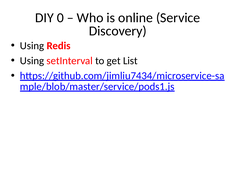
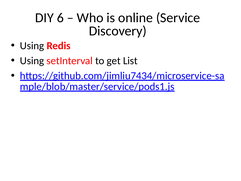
0: 0 -> 6 (60, 18)
